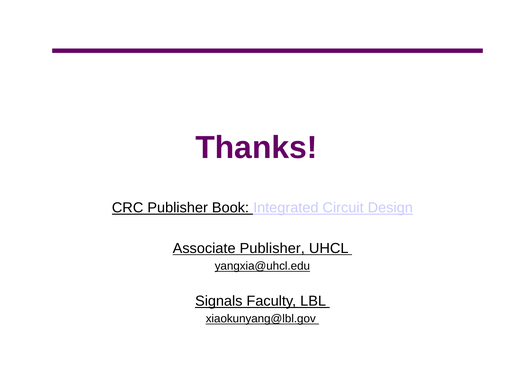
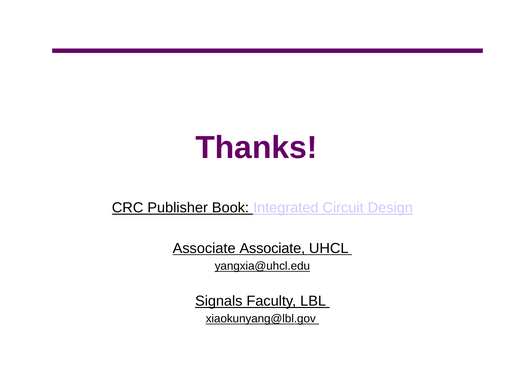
Associate Publisher: Publisher -> Associate (272, 249)
